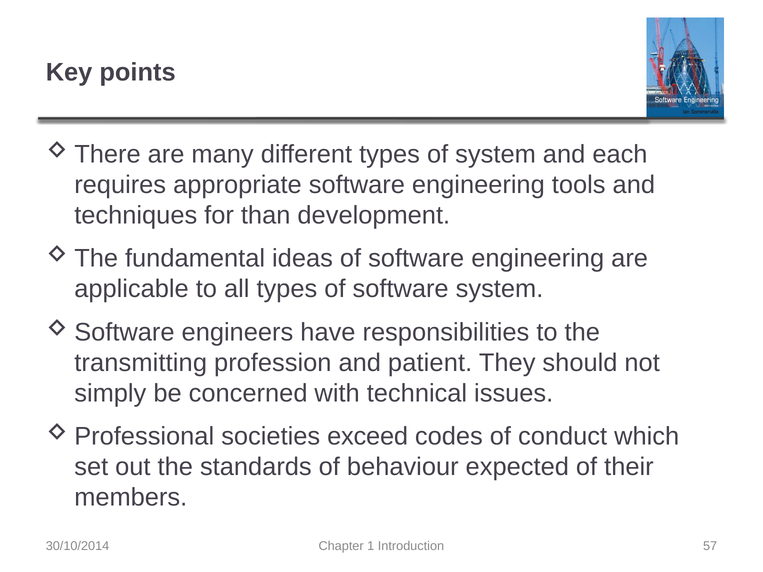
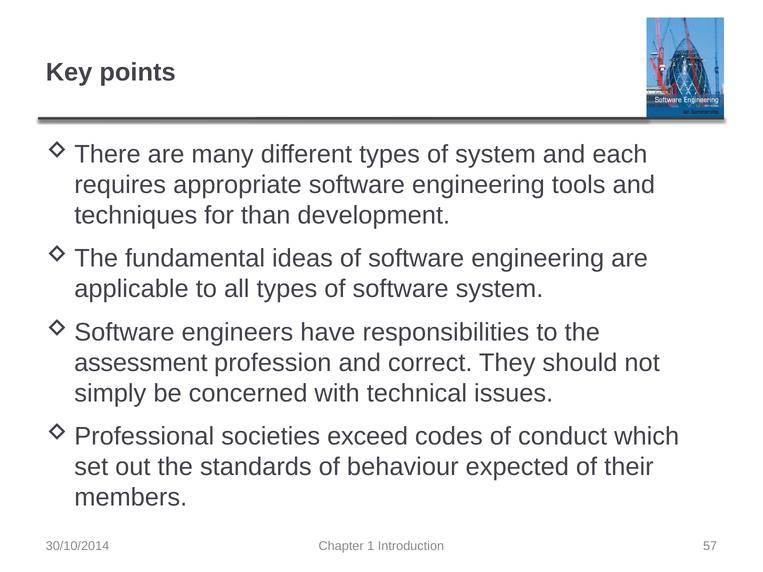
transmitting: transmitting -> assessment (141, 363)
patient: patient -> correct (430, 363)
